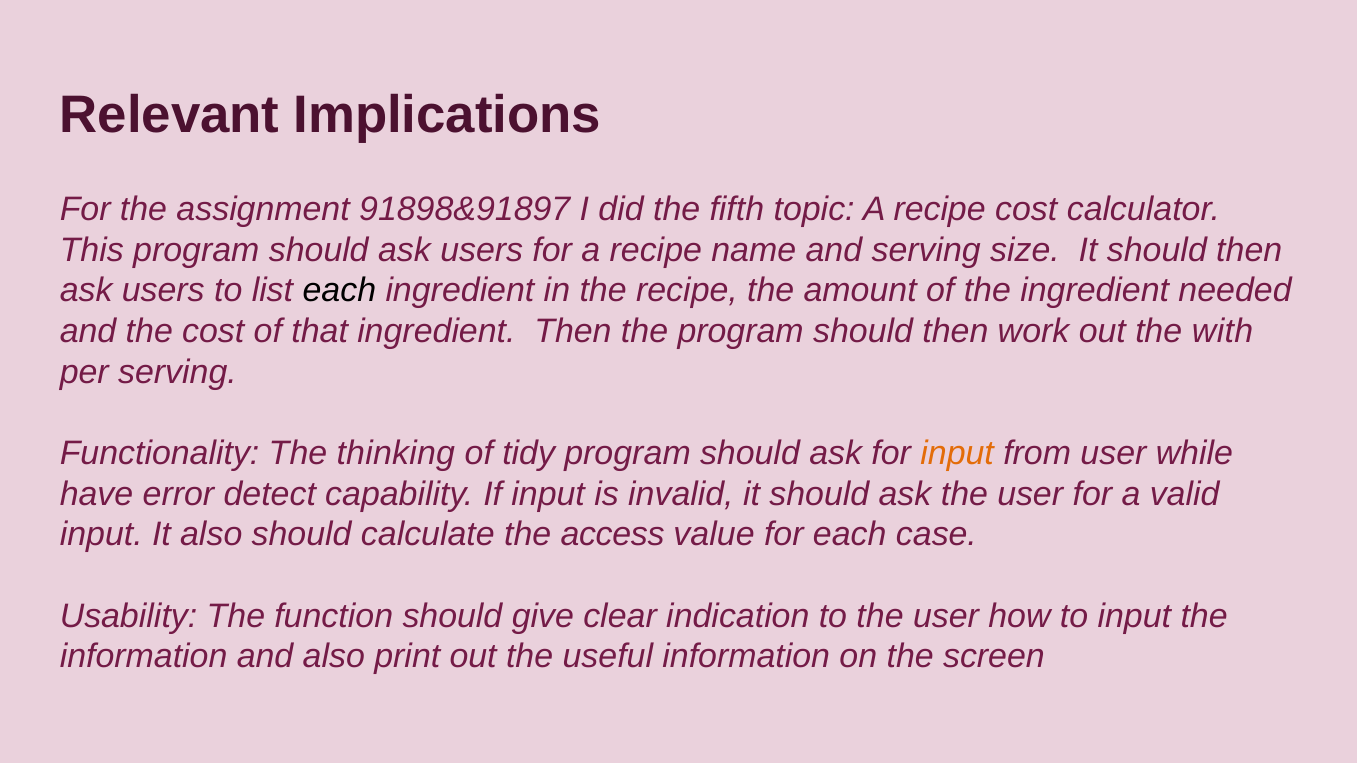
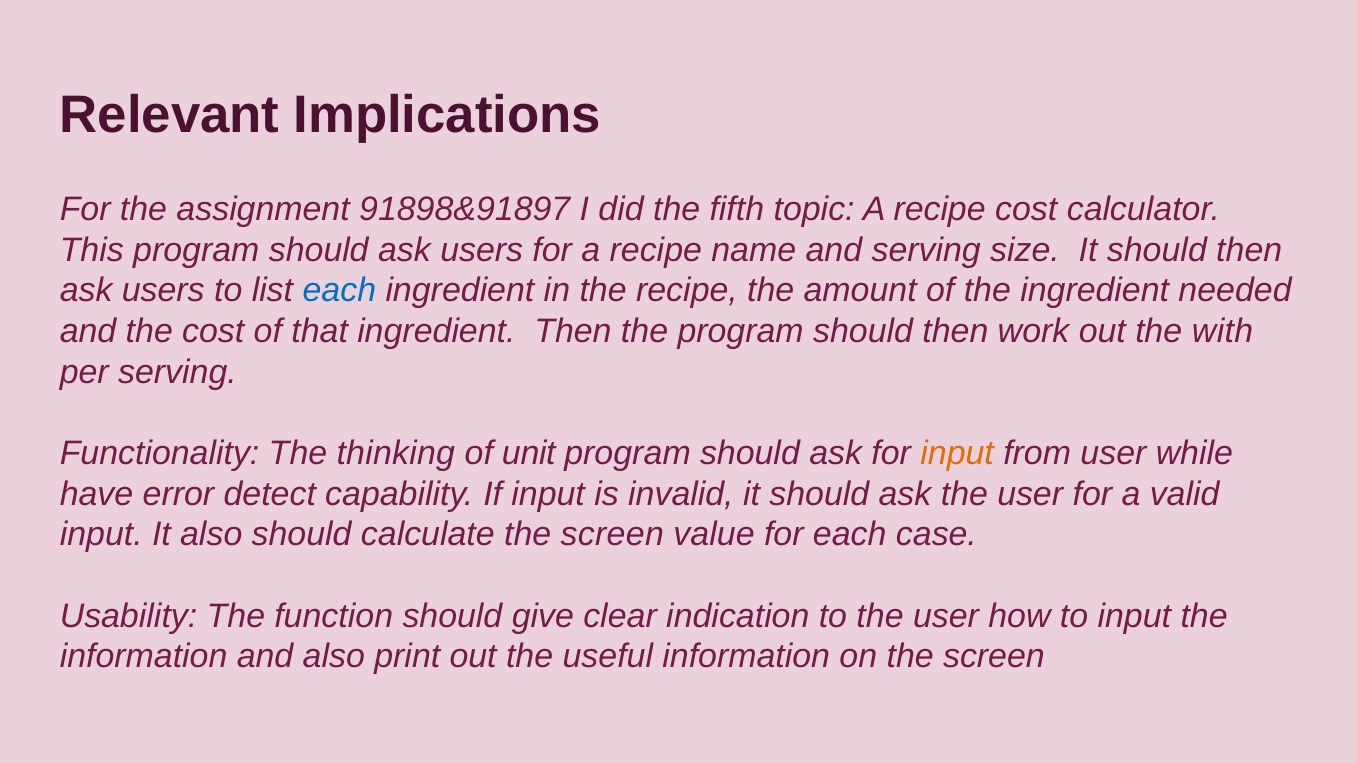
each colour: black -> blue (339, 291)
tidy: tidy -> unit (529, 454)
calculate the access: access -> screen (612, 535)
